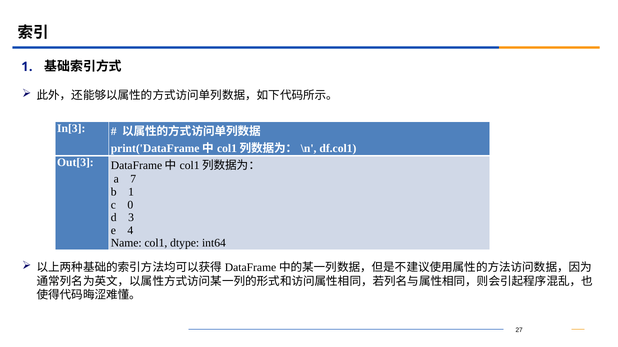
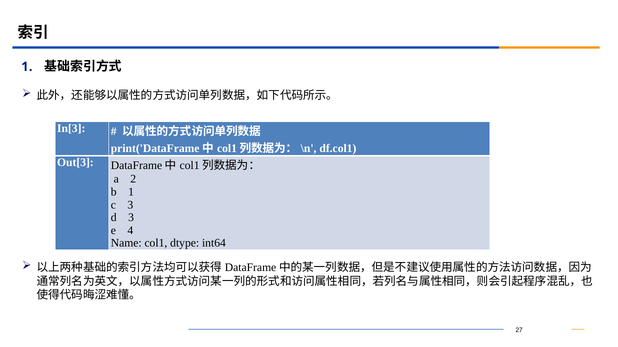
7: 7 -> 2 (133, 179)
c 0: 0 -> 3 (130, 205)
